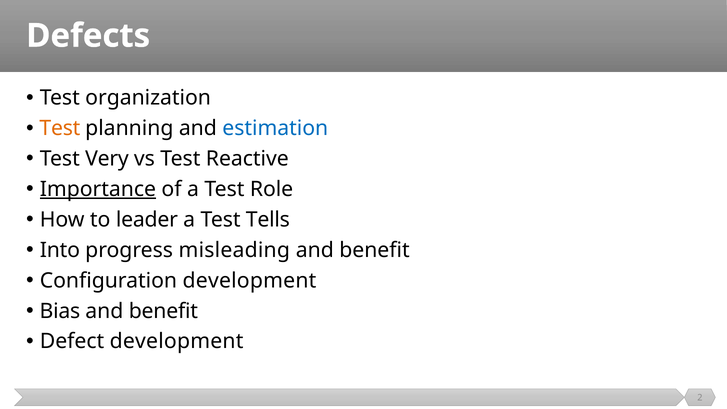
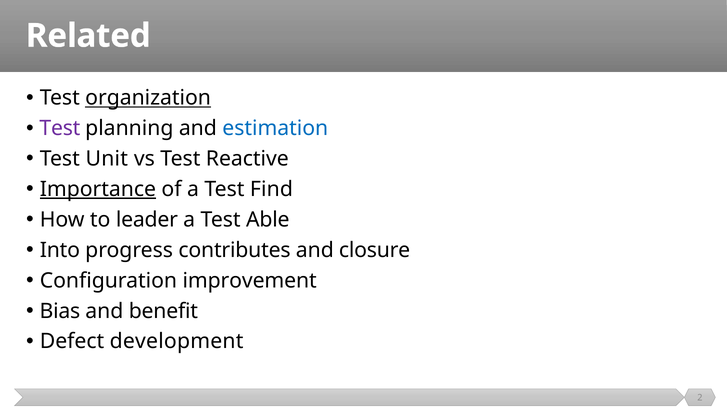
Defects: Defects -> Related (88, 36)
organization underline: none -> present (148, 98)
Test colour: orange -> purple (60, 128)
Very: Very -> Unit (107, 159)
Role: Role -> Find (271, 189)
Tells: Tells -> Able (268, 220)
misleading: misleading -> contributes (234, 250)
benefit: benefit -> closure (375, 250)
Configuration development: development -> improvement (250, 281)
